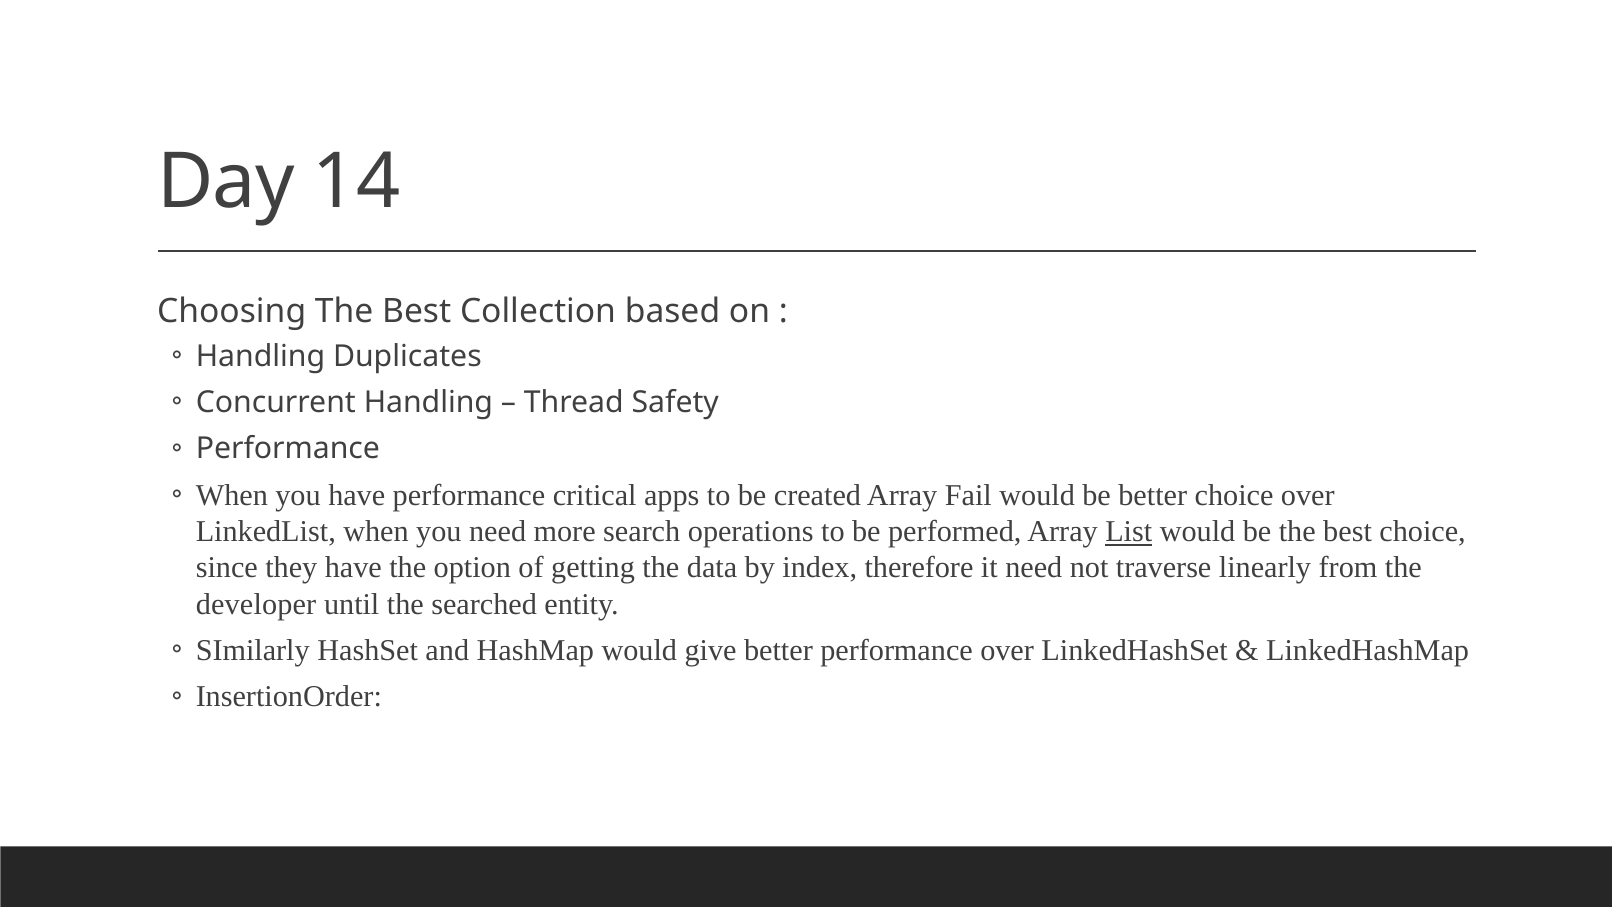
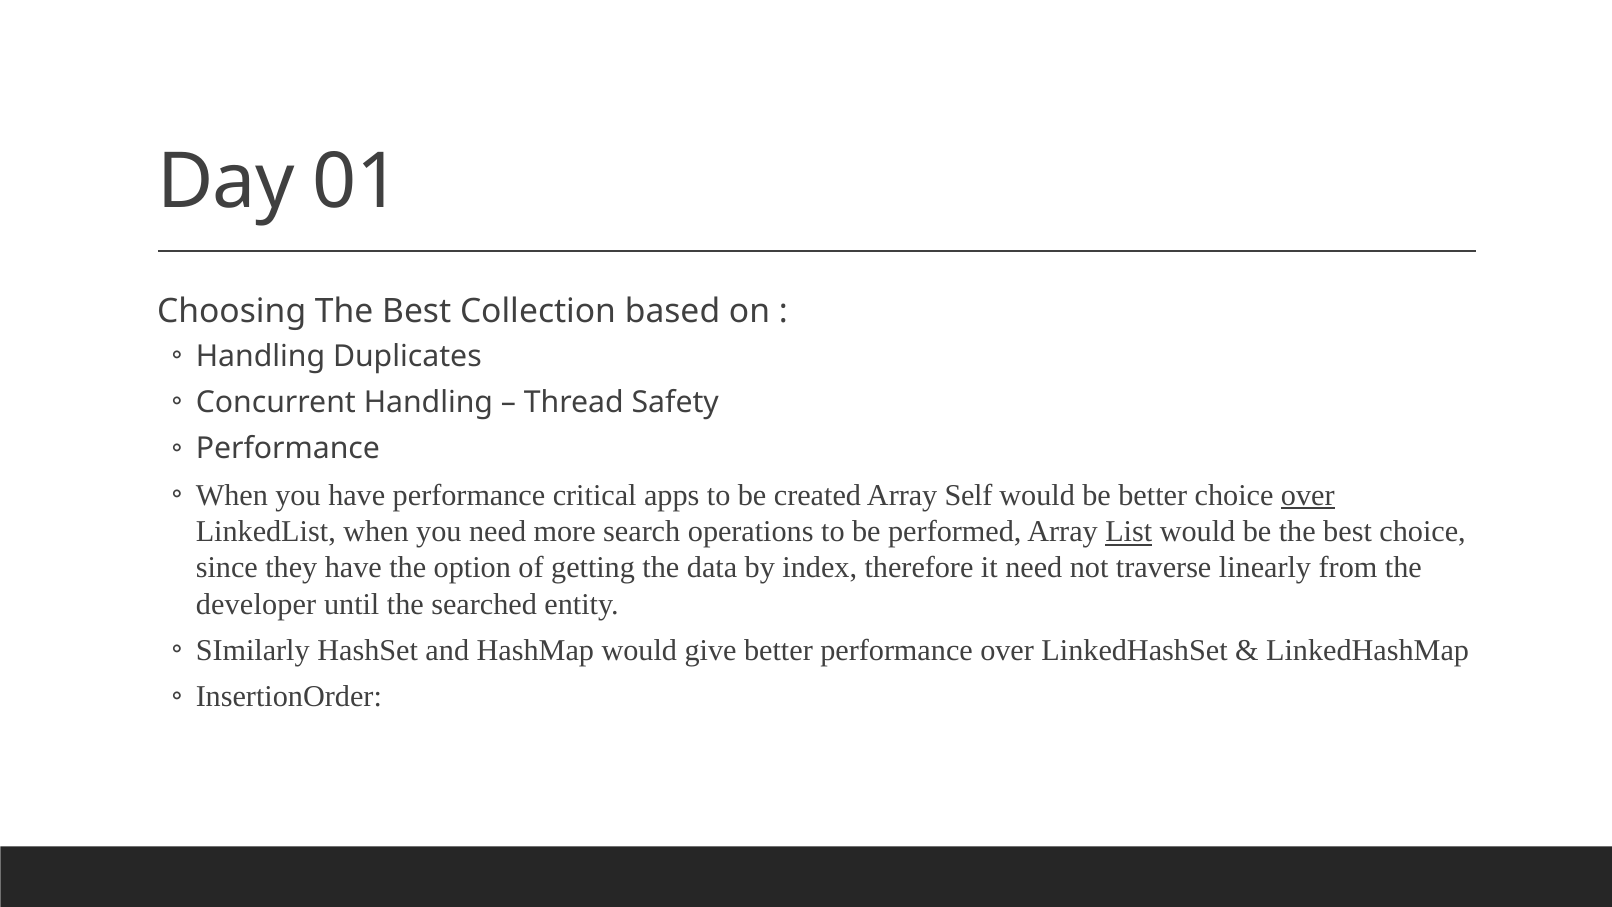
14: 14 -> 01 (357, 181)
Fail: Fail -> Self (969, 495)
over underline: none -> present (1308, 495)
